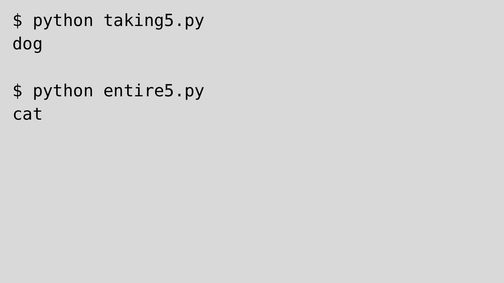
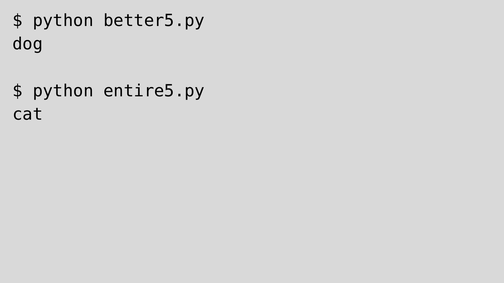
taking5.py: taking5.py -> better5.py (154, 21)
